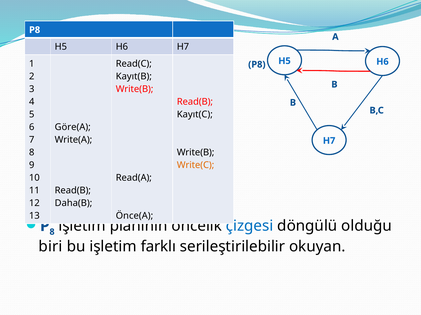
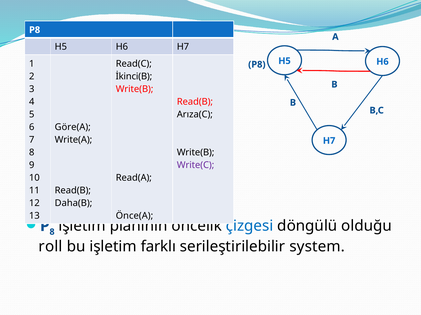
Kayıt(B: Kayıt(B -> İkinci(B (134, 77)
Kayıt(C: Kayıt(C -> Arıza(C (195, 115)
Write(C colour: orange -> purple (196, 165)
biri: biri -> roll (50, 247)
okuyan: okuyan -> system (317, 247)
